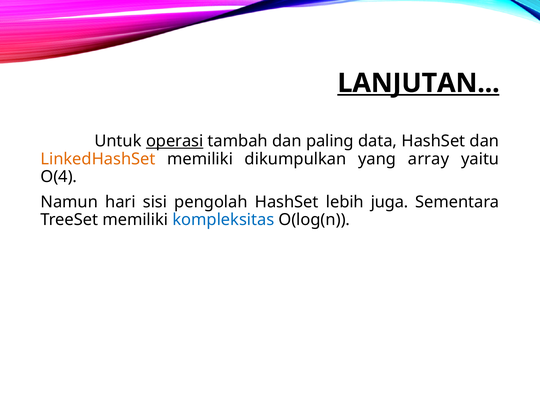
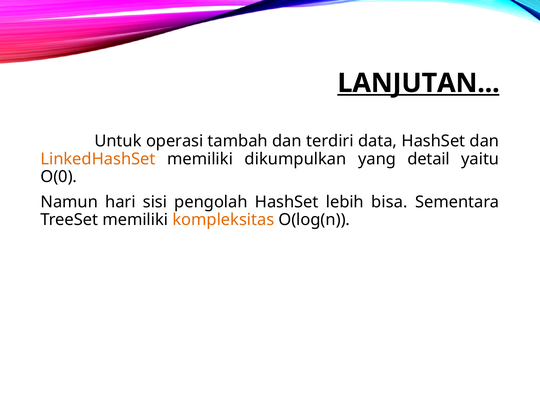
operasi underline: present -> none (175, 141)
paling: paling -> terdiri (330, 141)
array: array -> detail (429, 159)
O(4: O(4 -> O(0 (59, 177)
juga: juga -> bisa (389, 202)
kompleksitas colour: blue -> orange (223, 220)
